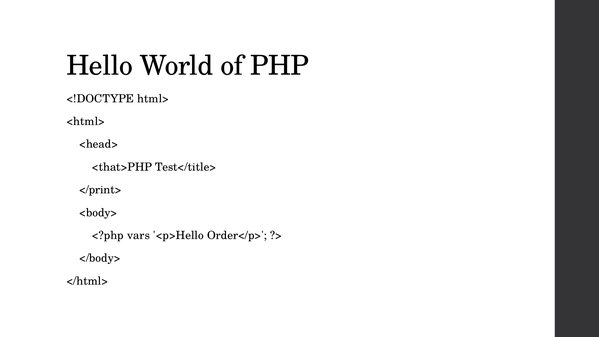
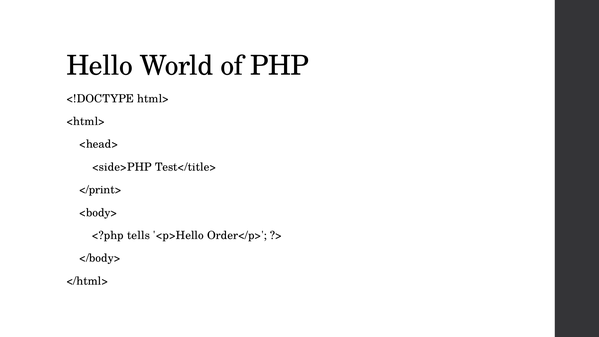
<that>PHP: <that>PHP -> <side>PHP (122, 167)
vars: vars -> tells (139, 235)
